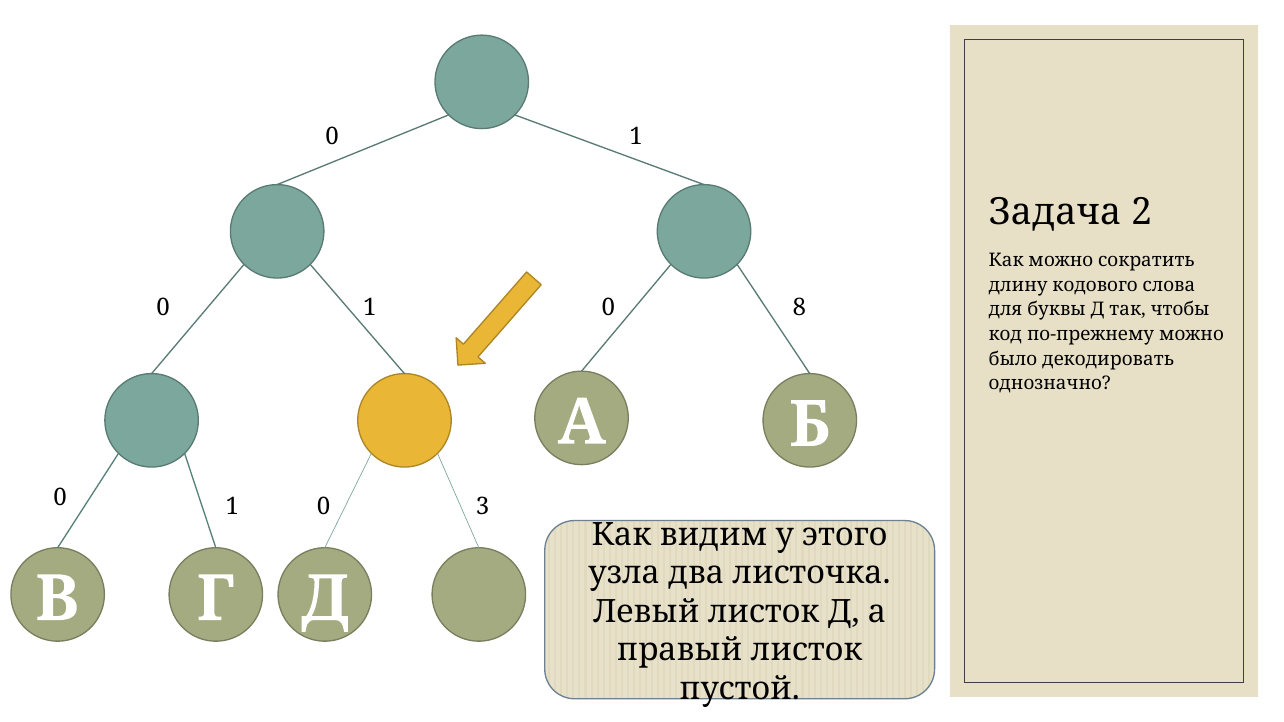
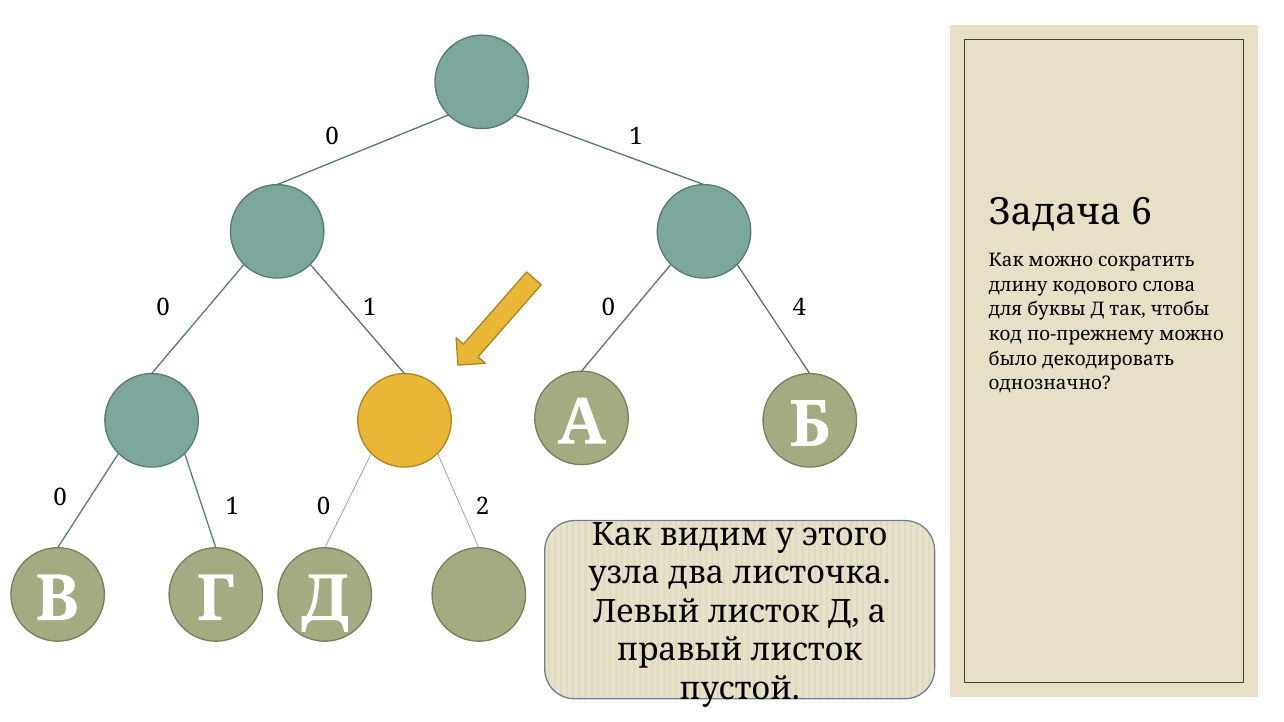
2: 2 -> 6 (1142, 212)
8: 8 -> 4 (799, 308)
3: 3 -> 2 (482, 506)
